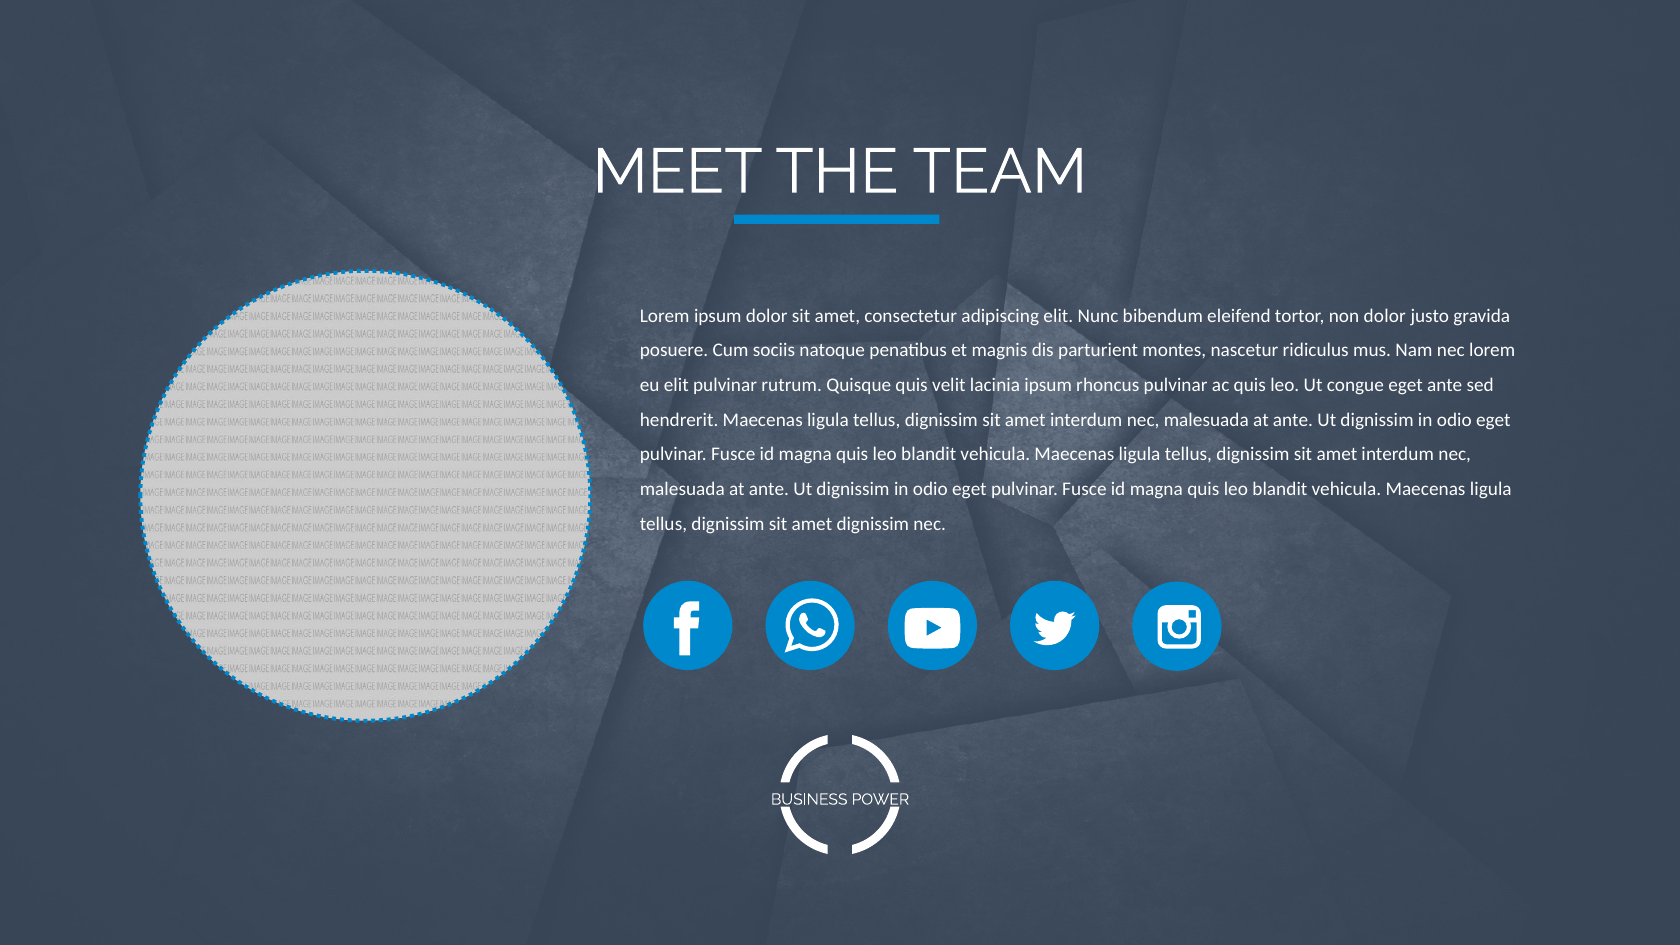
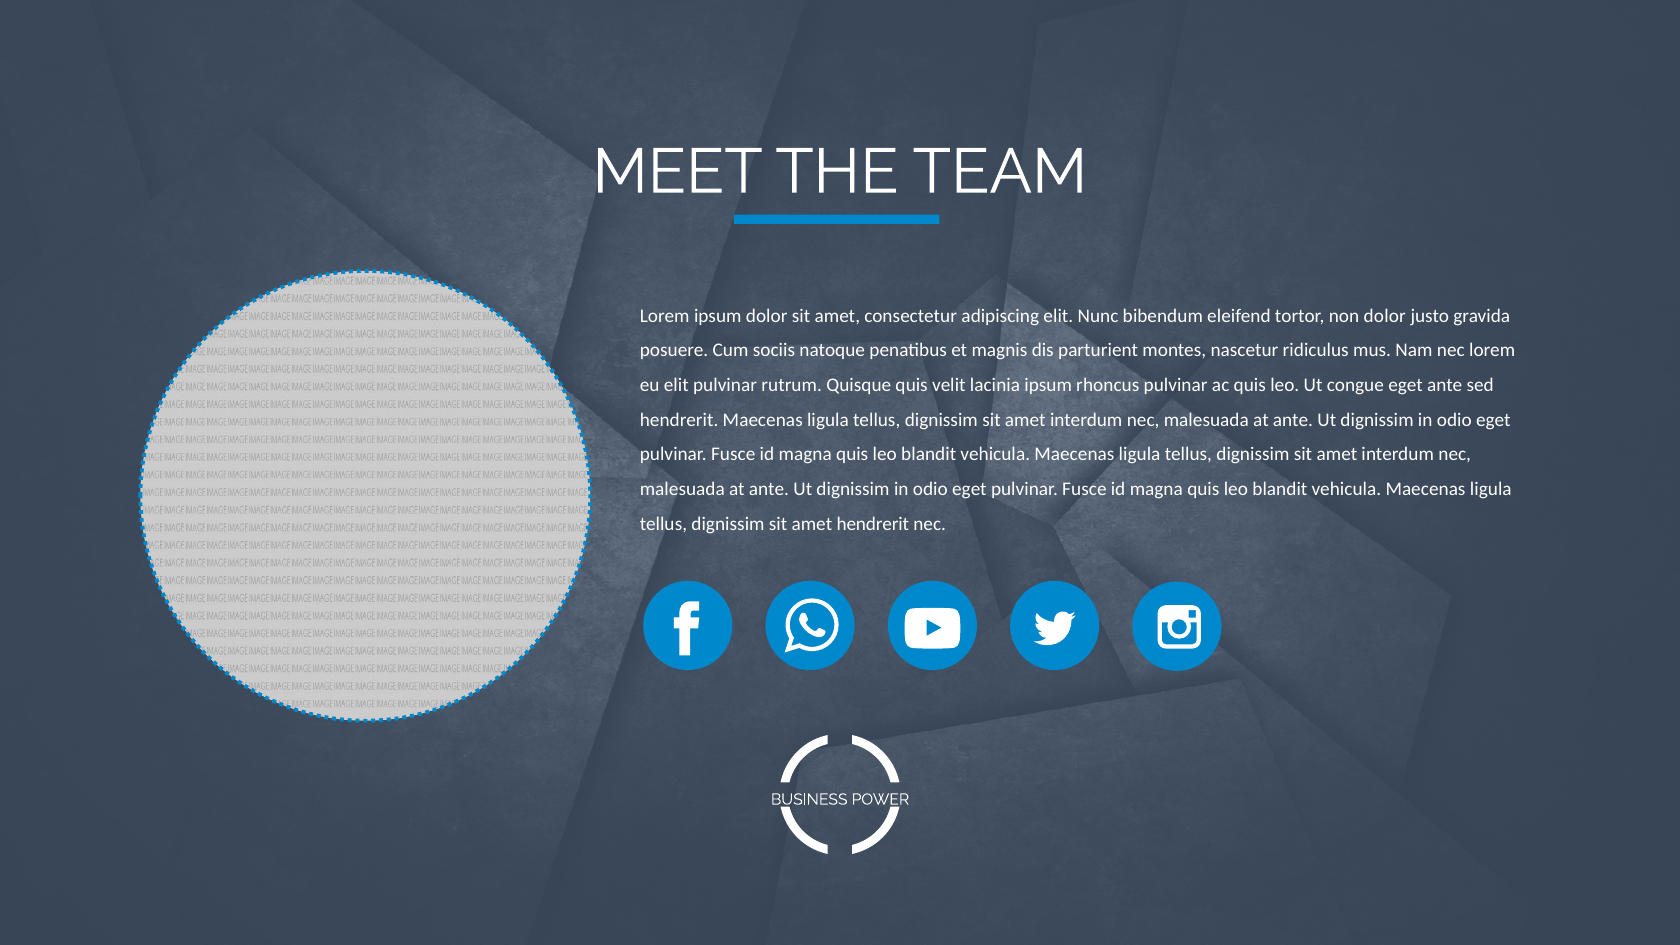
amet dignissim: dignissim -> hendrerit (873, 524)
